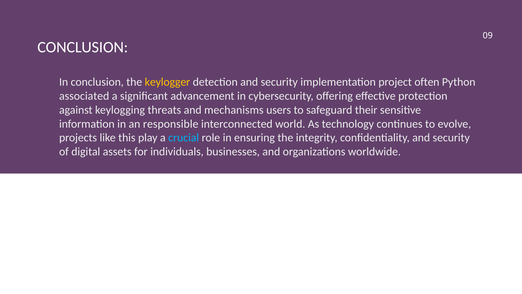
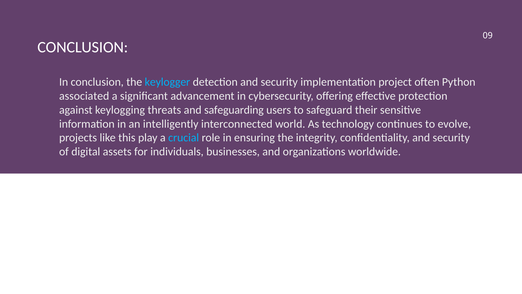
keylogger colour: yellow -> light blue (167, 82)
mechanisms: mechanisms -> safeguarding (234, 110)
responsible: responsible -> intelligently (171, 124)
